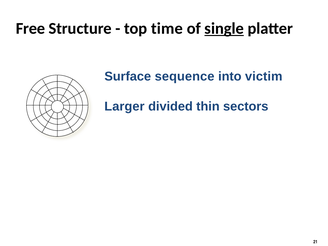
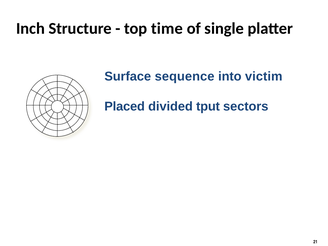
Free: Free -> Inch (30, 28)
single underline: present -> none (224, 28)
Larger: Larger -> Placed (125, 106)
thin: thin -> tput (208, 106)
